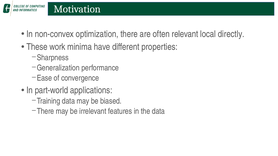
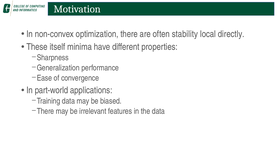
relevant: relevant -> stability (185, 34)
work: work -> itself (57, 47)
